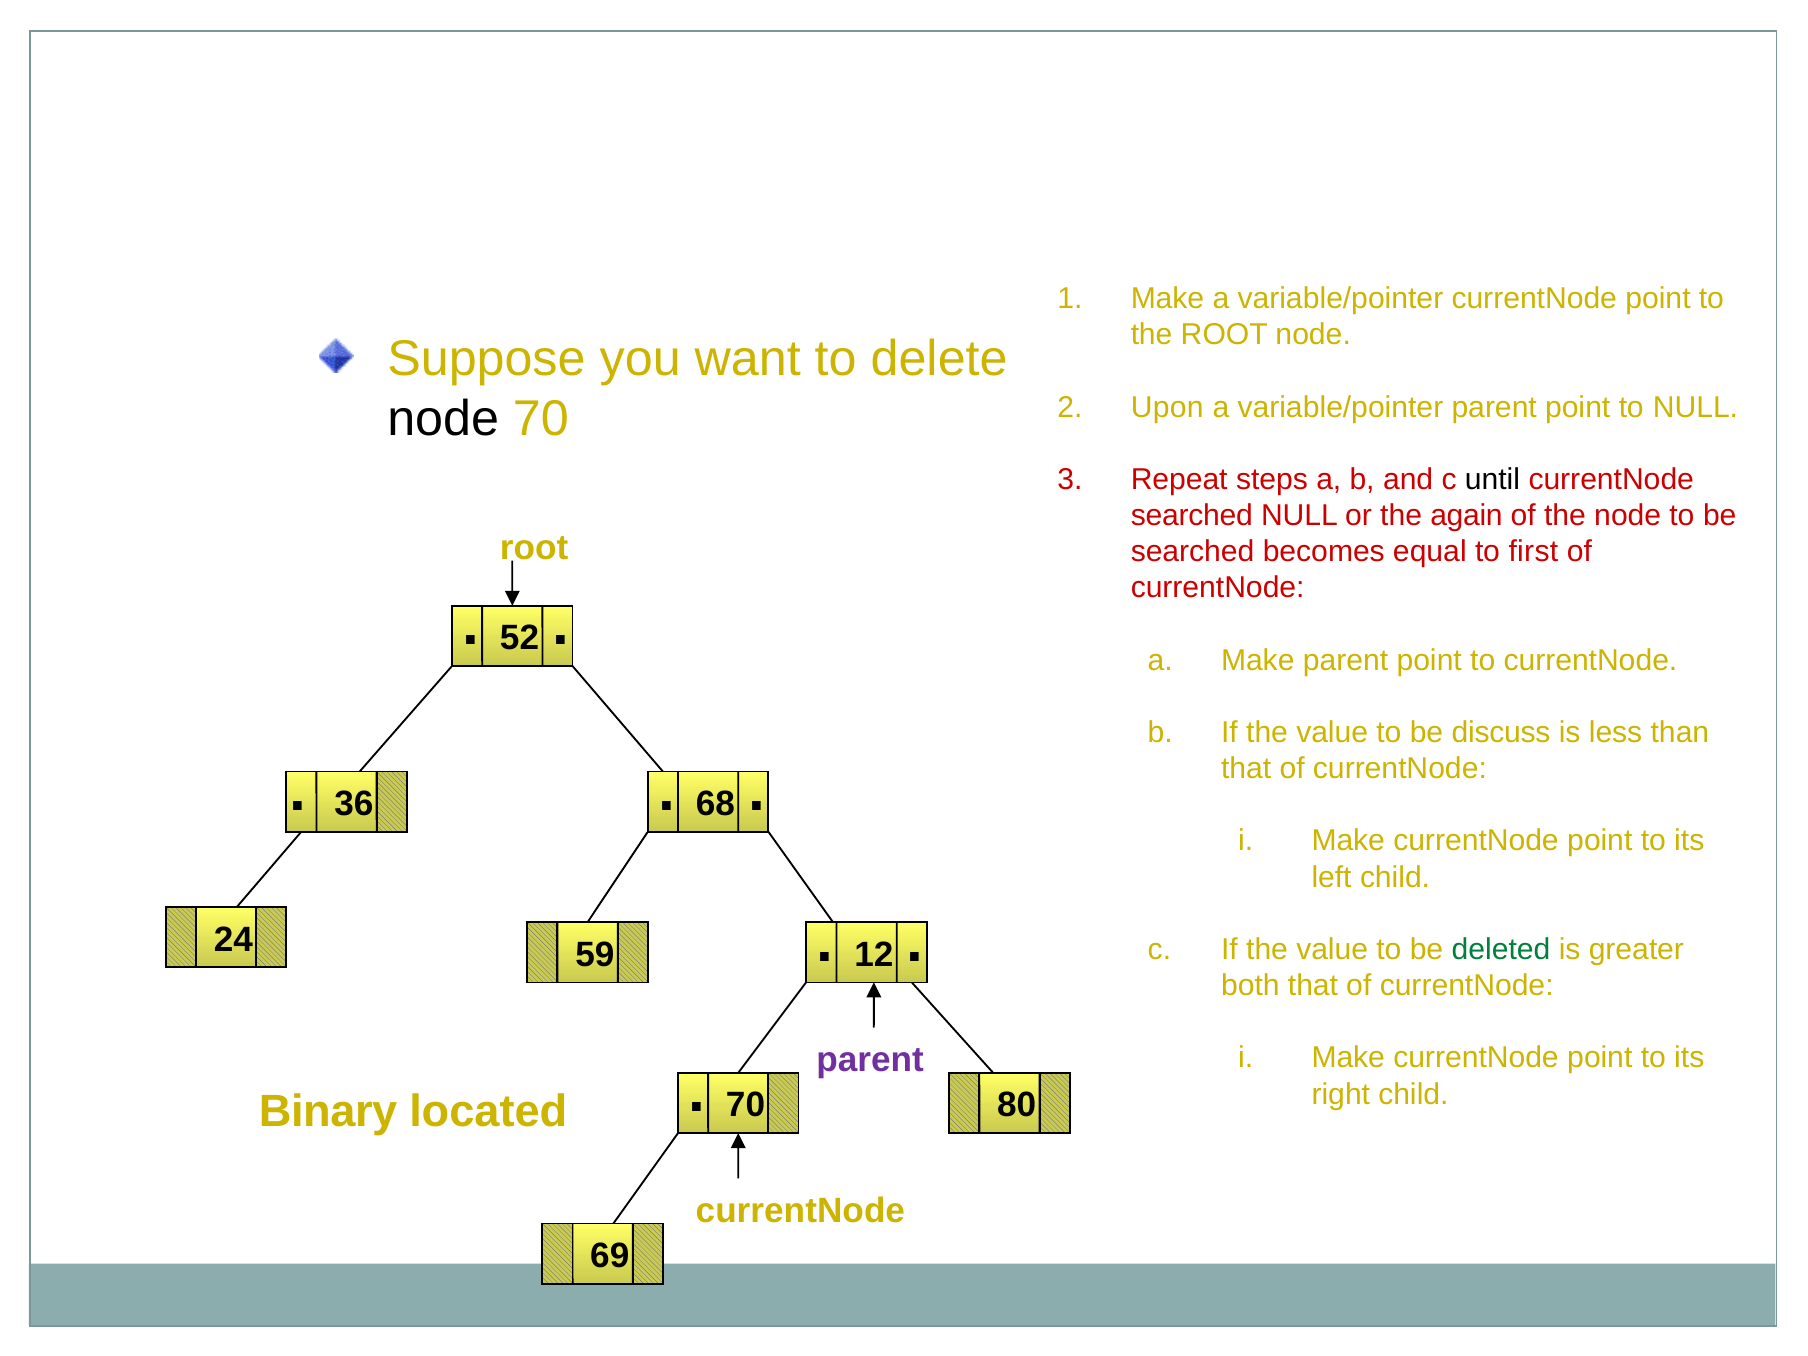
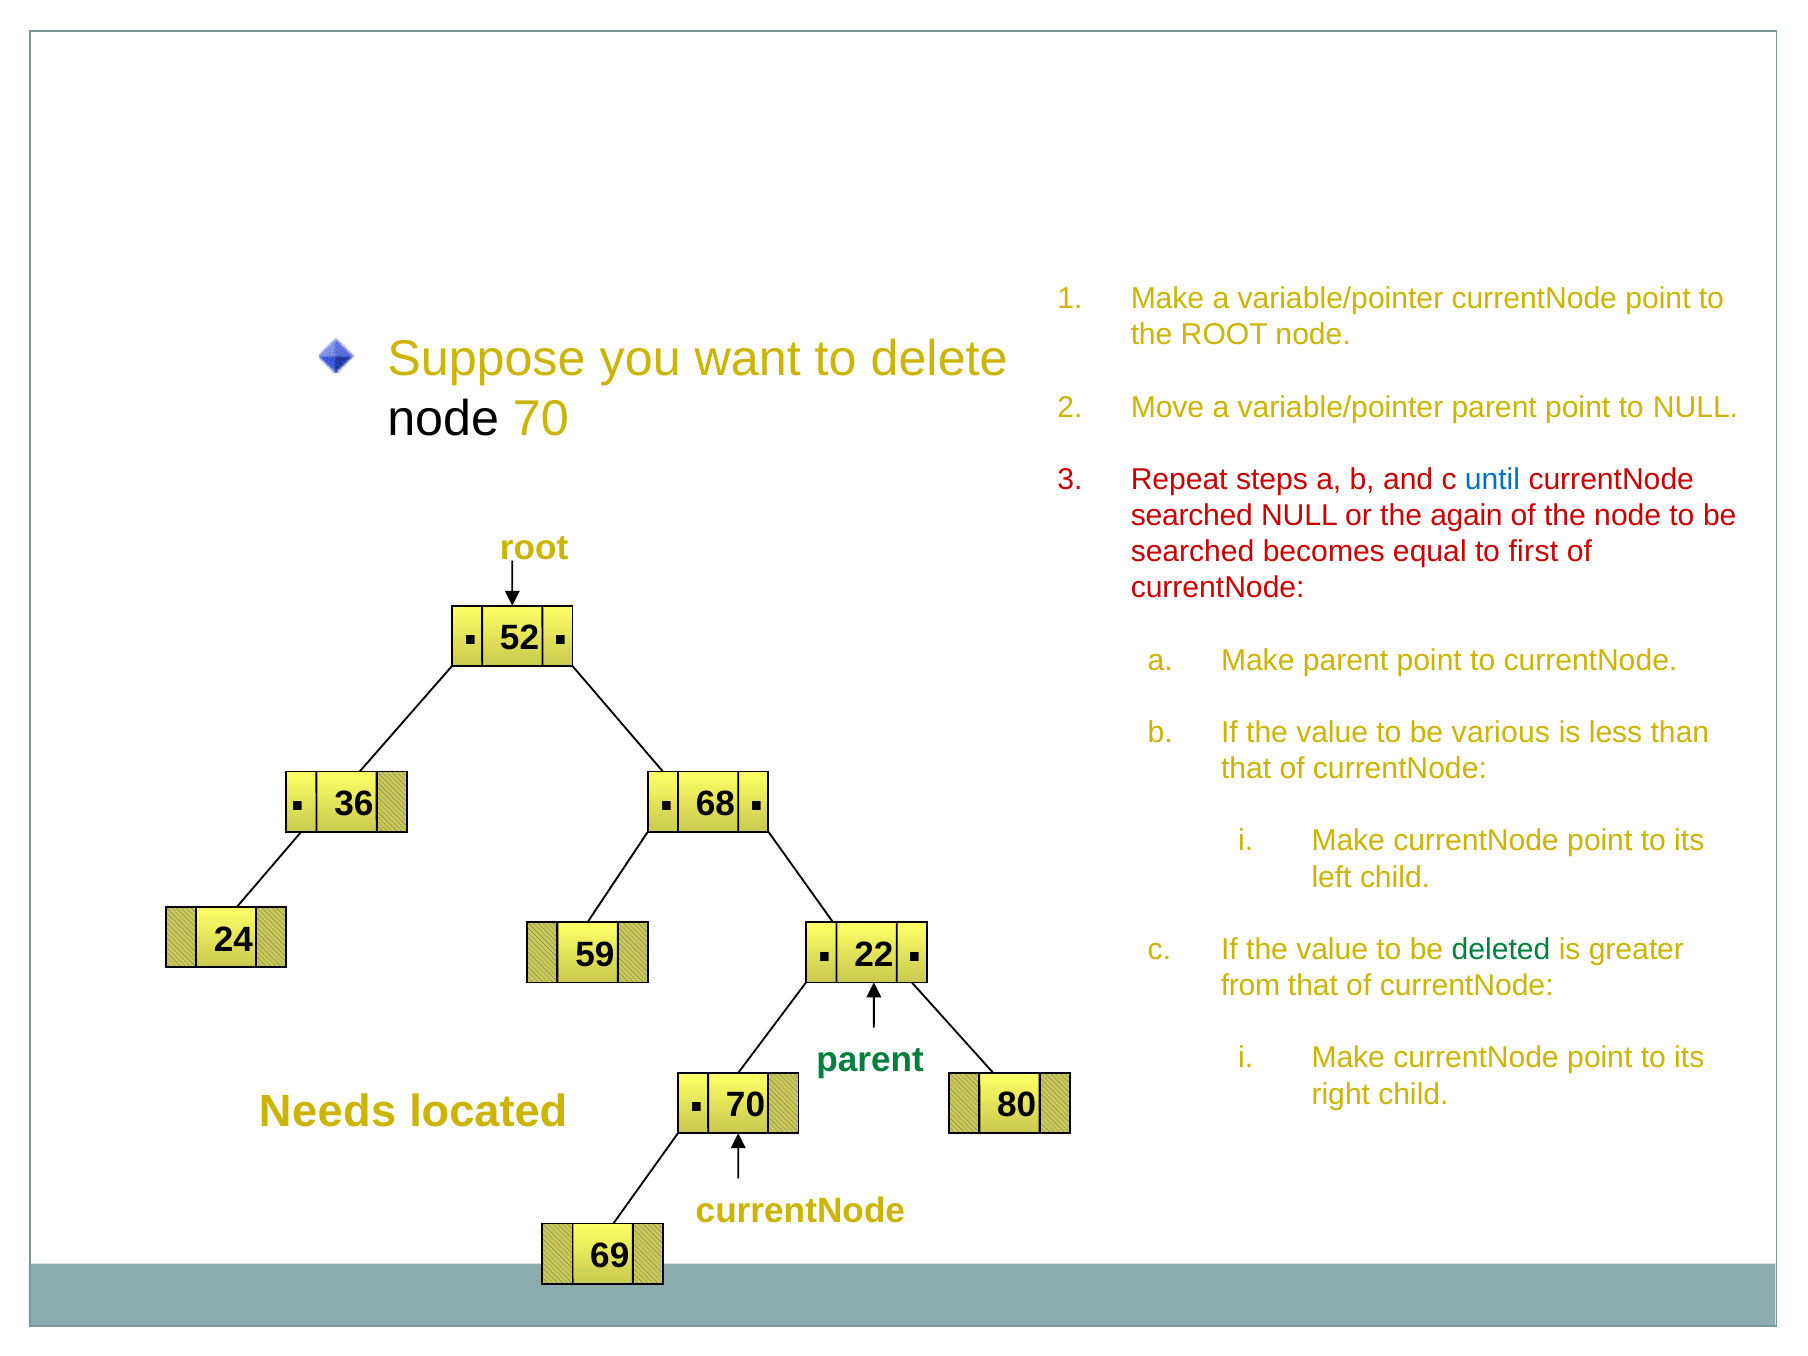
Upon: Upon -> Move (1167, 407)
until colour: black -> blue (1492, 479)
discuss: discuss -> various (1501, 733)
12: 12 -> 22 (874, 955)
both: both -> from (1251, 986)
parent colour: purple -> green (870, 1060)
Binary: Binary -> Needs (328, 1112)
